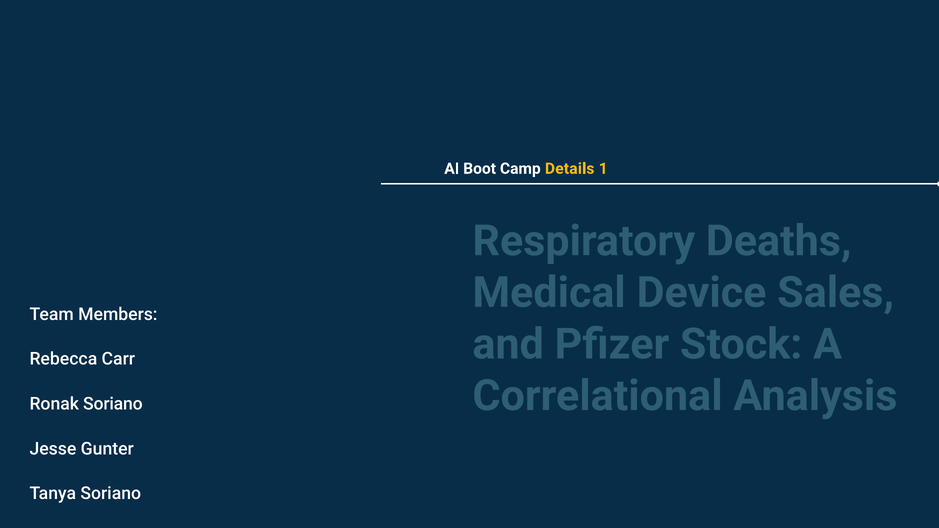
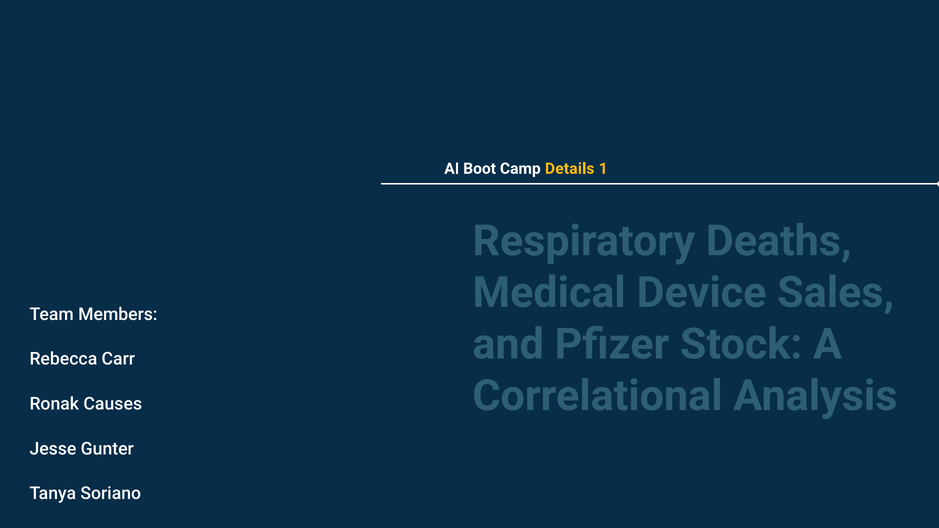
Ronak Soriano: Soriano -> Causes (113, 404)
